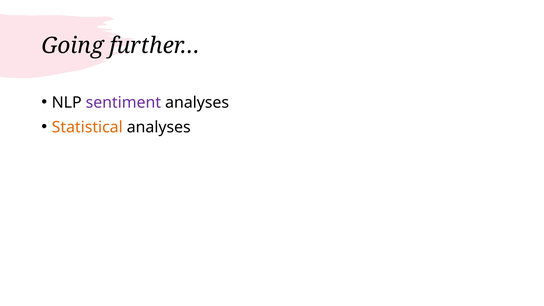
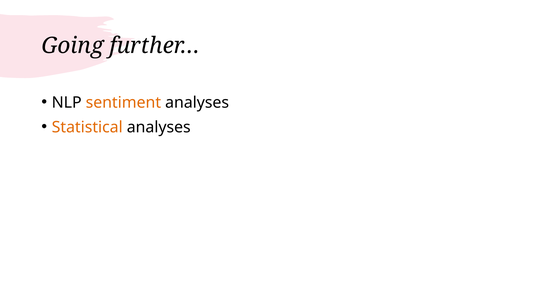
sentiment colour: purple -> orange (123, 102)
